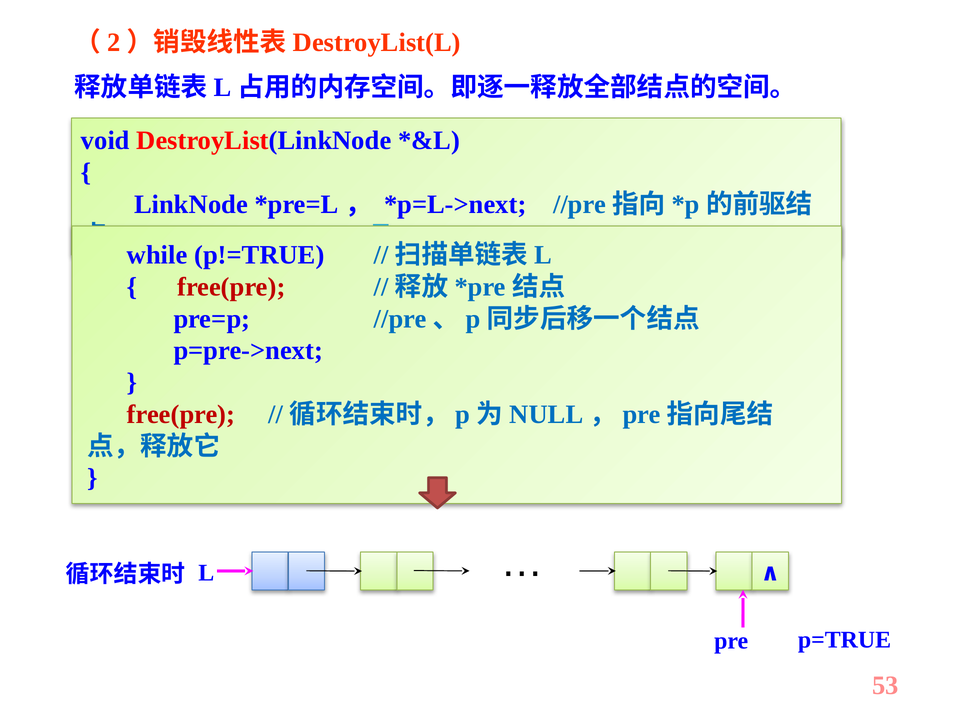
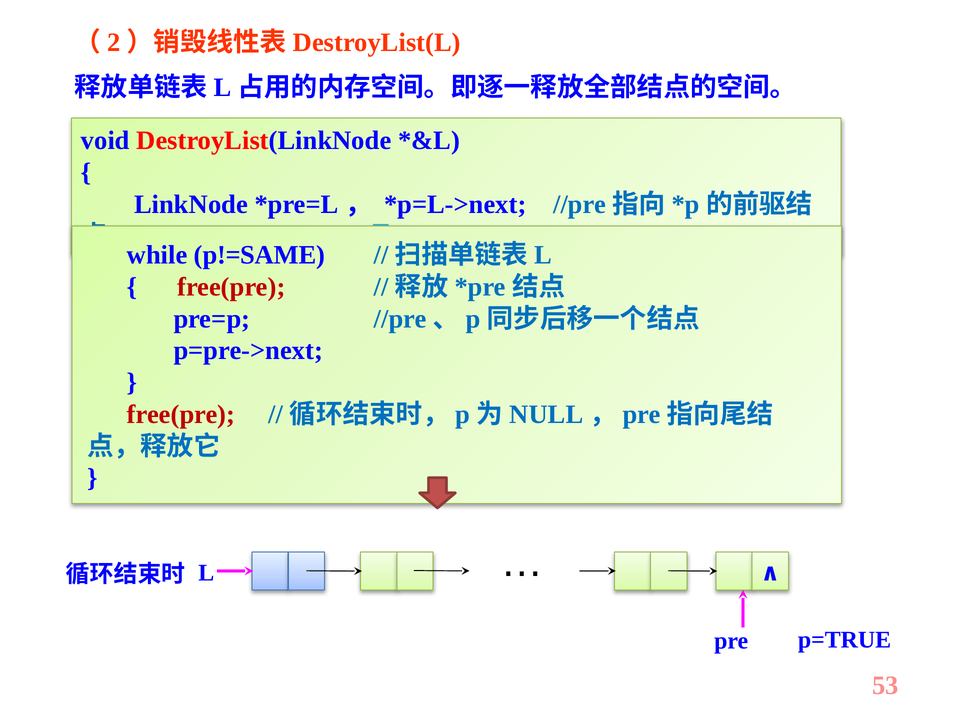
p!=TRUE: p!=TRUE -> p!=SAME (259, 255)
